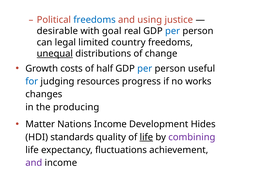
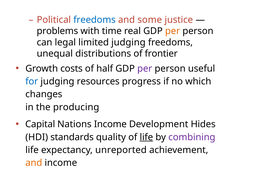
using: using -> some (150, 20)
desirable: desirable -> problems (57, 31)
goal: goal -> time (112, 31)
per colour: blue -> orange (173, 31)
limited country: country -> judging (128, 42)
unequal underline: present -> none (55, 54)
change: change -> frontier (161, 54)
per colour: blue -> purple (145, 69)
works: works -> which (198, 81)
Matter: Matter -> Capital (40, 124)
fluctuations: fluctuations -> unreported (121, 150)
and colour: purple -> orange (34, 163)
